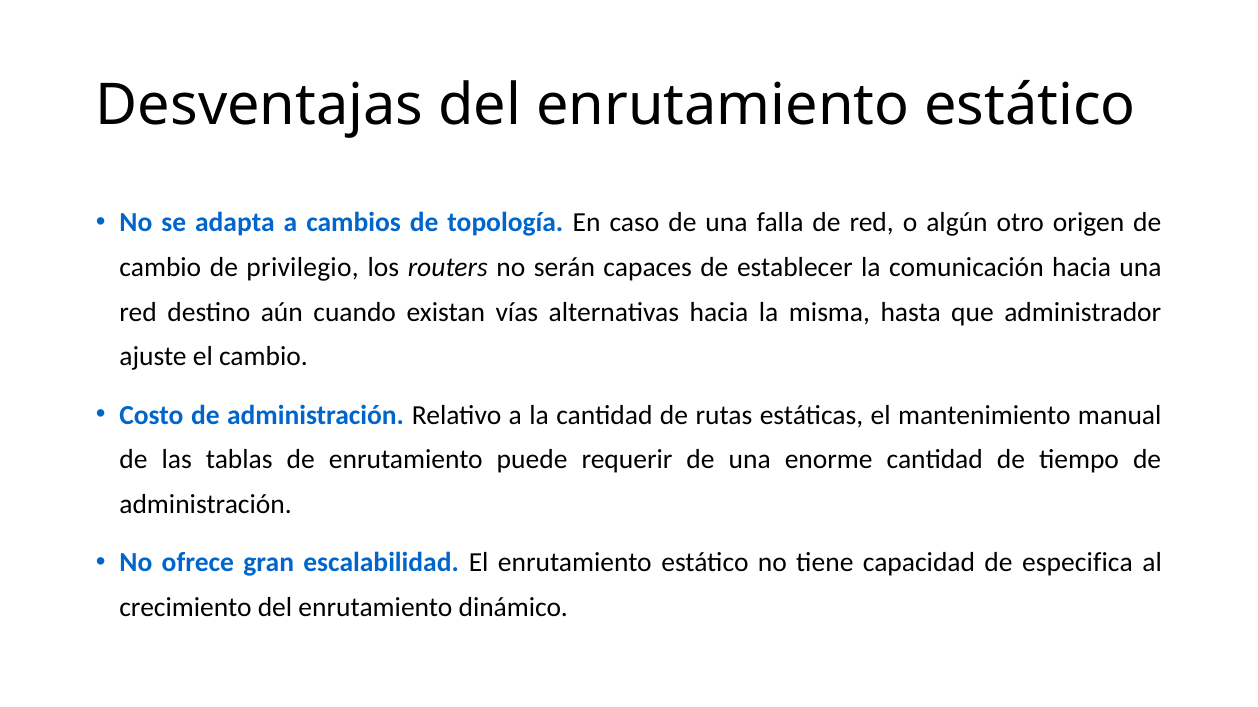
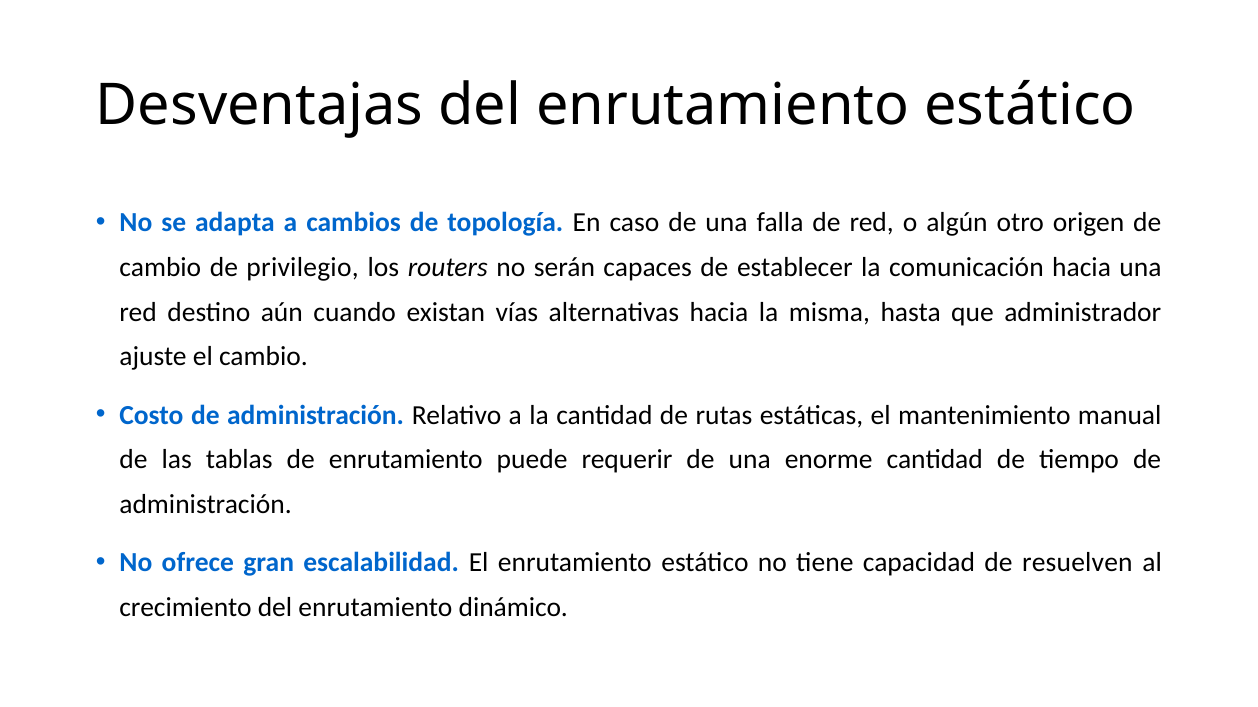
especifica: especifica -> resuelven (1077, 563)
